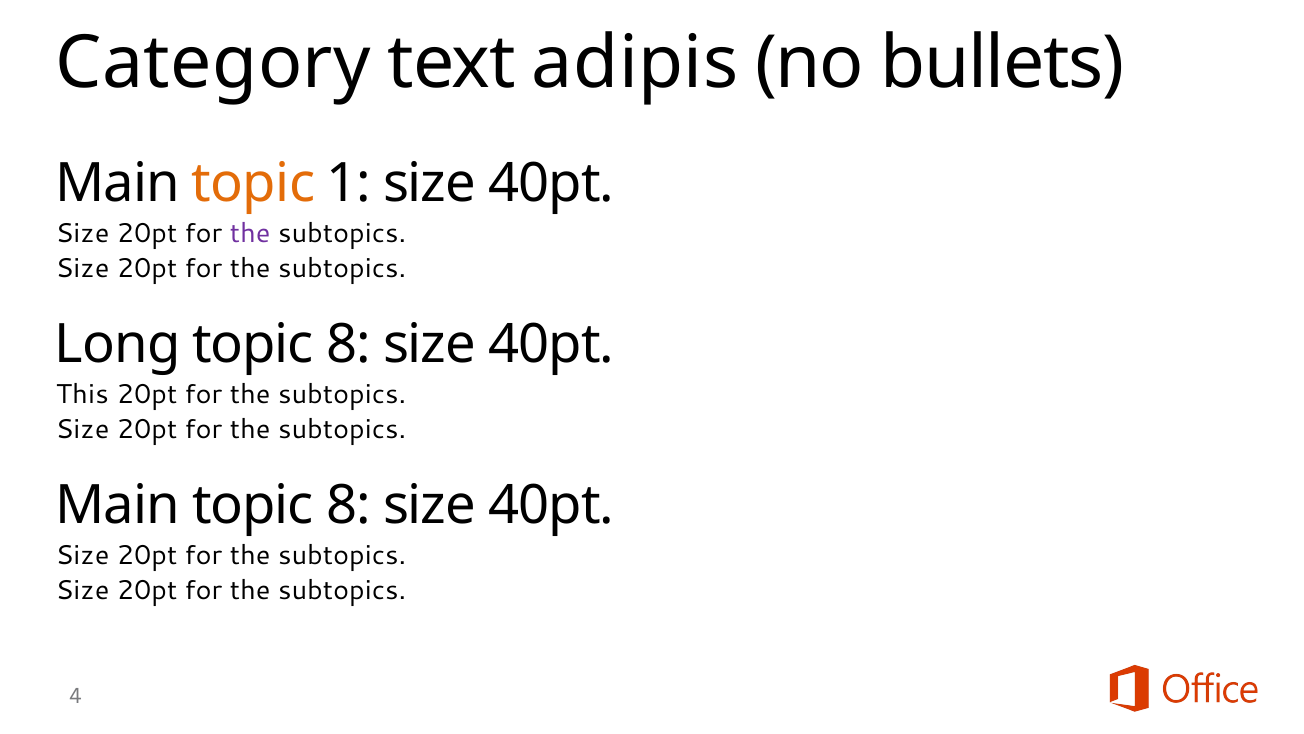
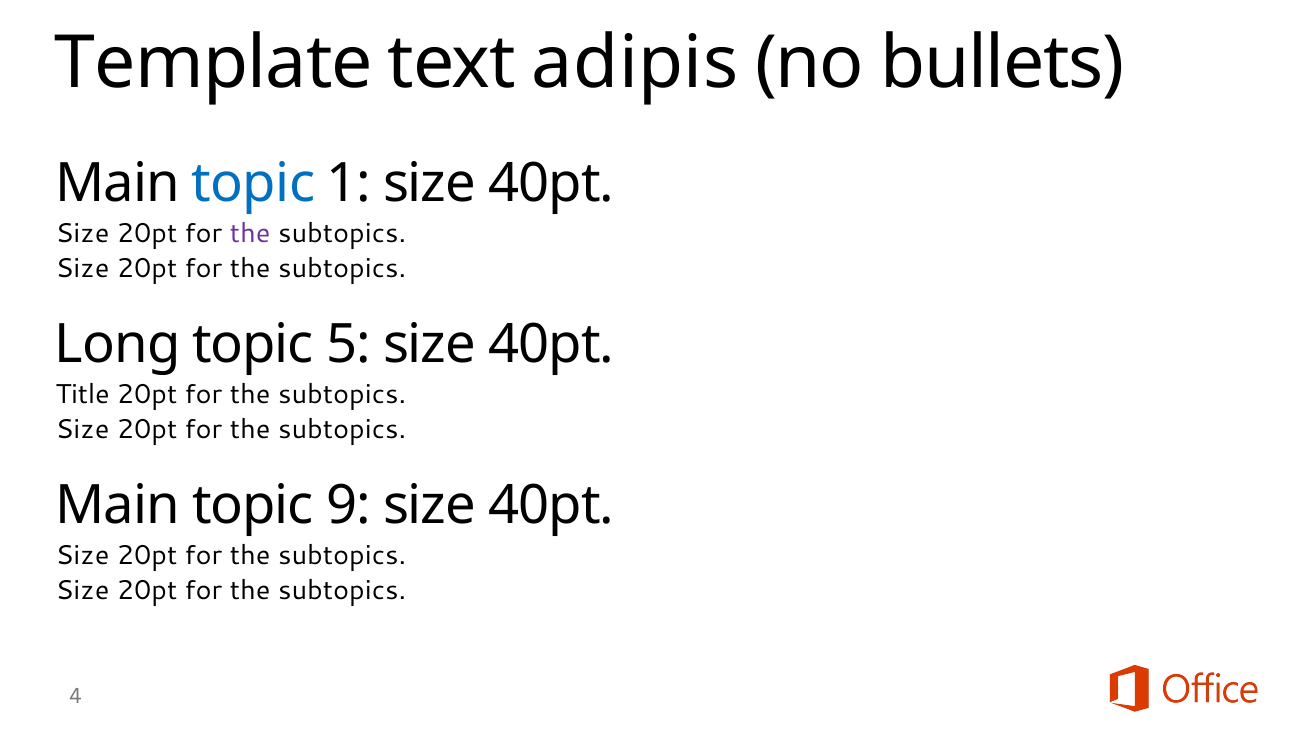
Category: Category -> Template (214, 64)
topic colour: orange -> blue (253, 184)
8: 8 -> 5 (349, 345)
This: This -> Title (83, 394)
Main topic 8: 8 -> 9 (349, 506)
